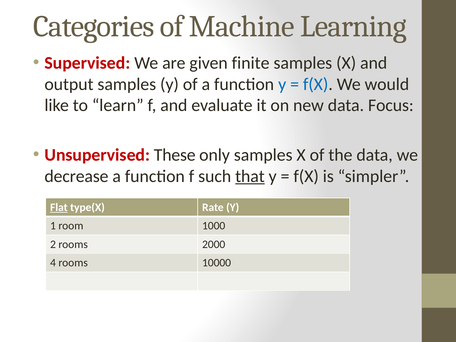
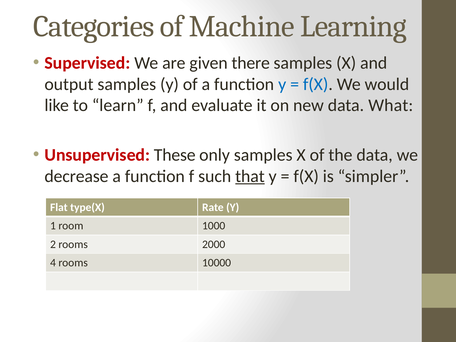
finite: finite -> there (251, 63)
Focus: Focus -> What (391, 105)
Flat underline: present -> none (59, 207)
